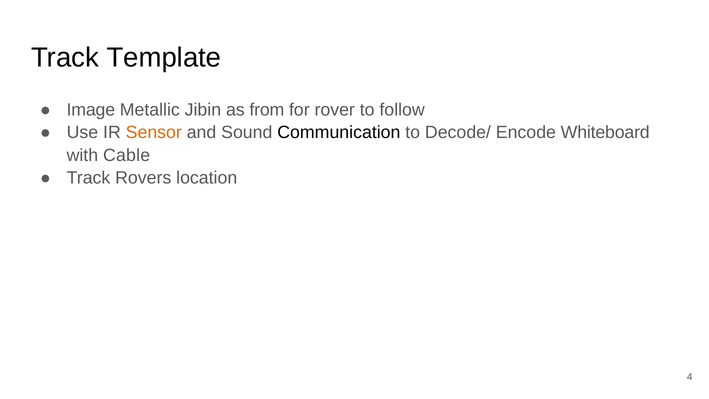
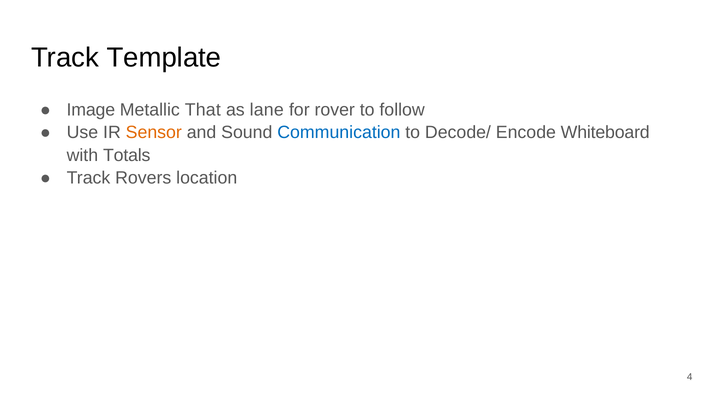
Jibin: Jibin -> That (203, 110)
from: from -> lane (267, 110)
Communication colour: black -> blue (339, 132)
Cable: Cable -> Totals (127, 155)
